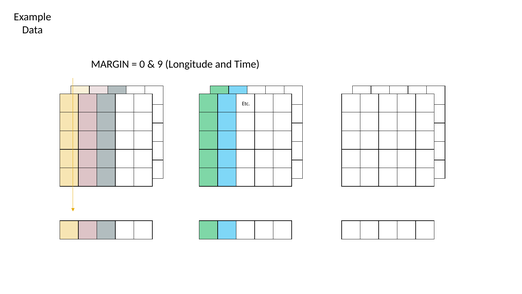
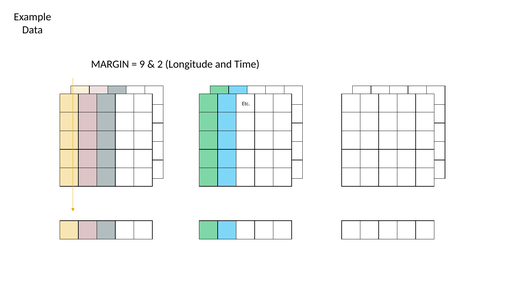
0: 0 -> 9 (142, 64)
9: 9 -> 2 (160, 64)
